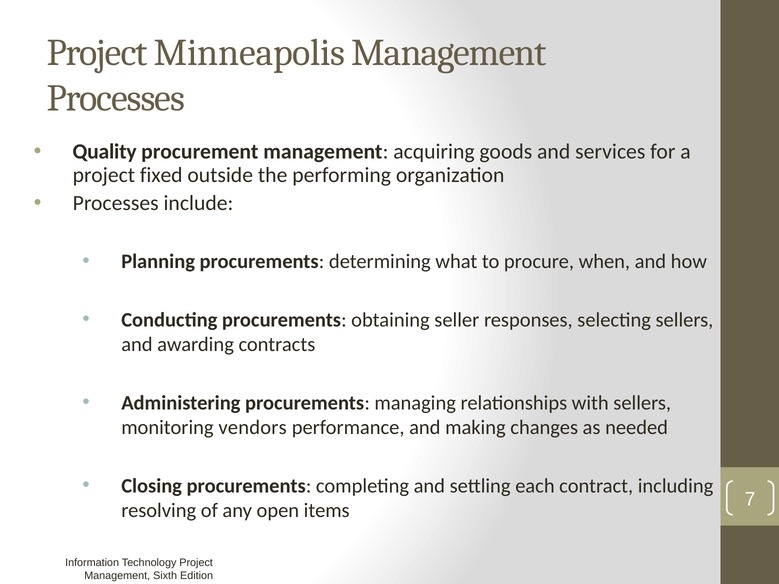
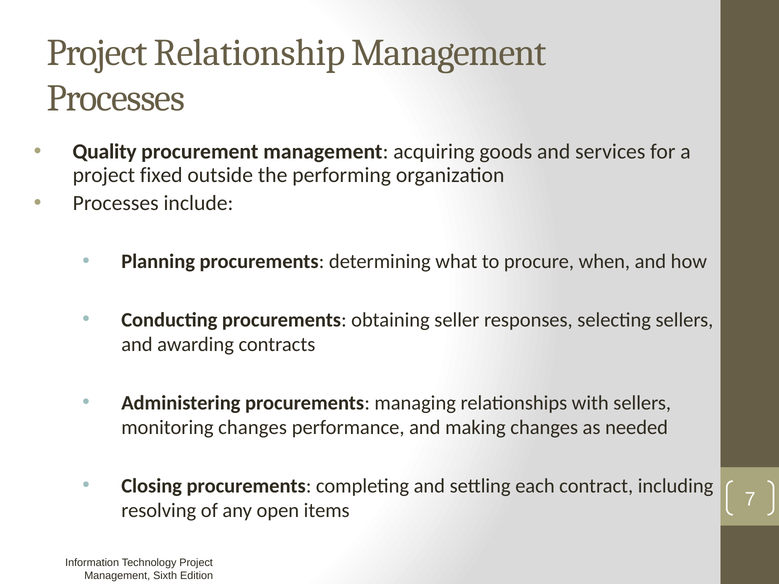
Minneapolis: Minneapolis -> Relationship (250, 53)
monitoring vendors: vendors -> changes (253, 428)
